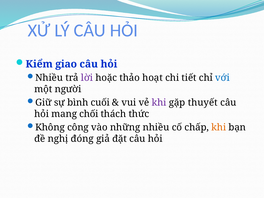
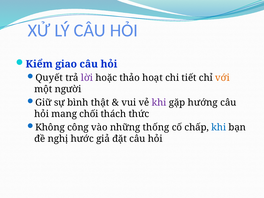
Nhiều: Nhiều -> Quyết (49, 78)
với colour: blue -> orange (222, 78)
cuối: cuối -> thật (100, 103)
thuyết: thuyết -> hướng (203, 103)
những nhiều: nhiều -> thống (156, 127)
khi colour: orange -> blue (219, 127)
đóng: đóng -> hước (82, 139)
